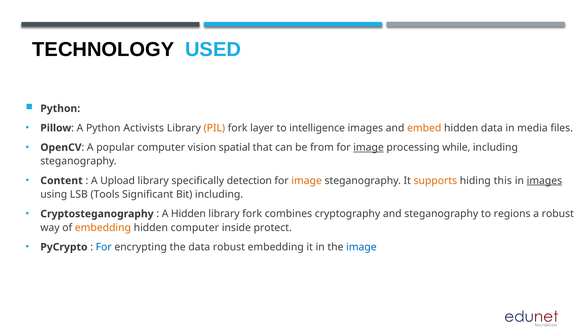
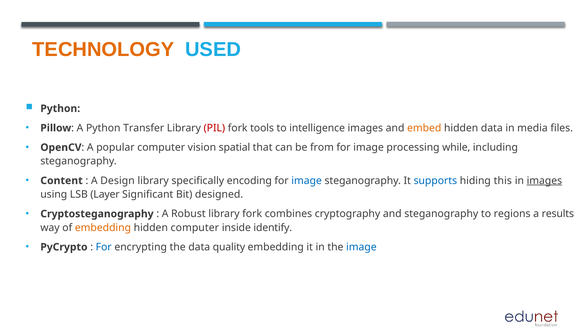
TECHNOLOGY colour: black -> orange (103, 49)
Activists: Activists -> Transfer (144, 128)
PIL colour: orange -> red (214, 128)
layer: layer -> tools (262, 128)
image underline: present -> none (369, 147)
Upload: Upload -> Design (118, 180)
detection: detection -> encoding (249, 180)
image colour: orange -> blue (307, 180)
supports colour: orange -> blue (435, 180)
Tools: Tools -> Layer (105, 194)
Bit including: including -> designed (219, 194)
A Hidden: Hidden -> Robust (188, 214)
a robust: robust -> results (558, 214)
protect: protect -> identify (273, 227)
data robust: robust -> quality (229, 247)
